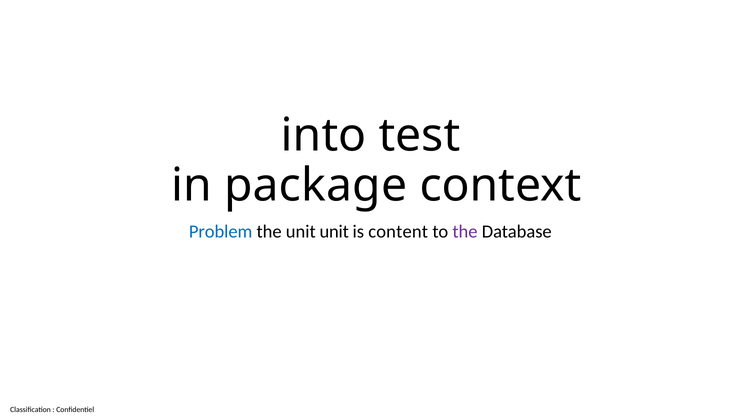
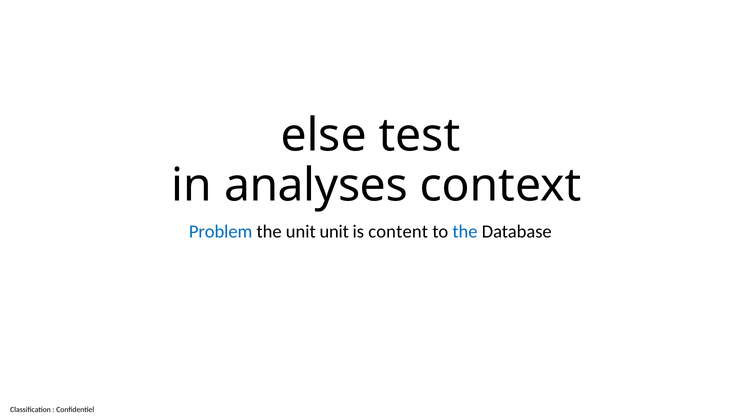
into: into -> else (324, 135)
package: package -> analyses (316, 185)
the colour: purple -> blue (465, 232)
